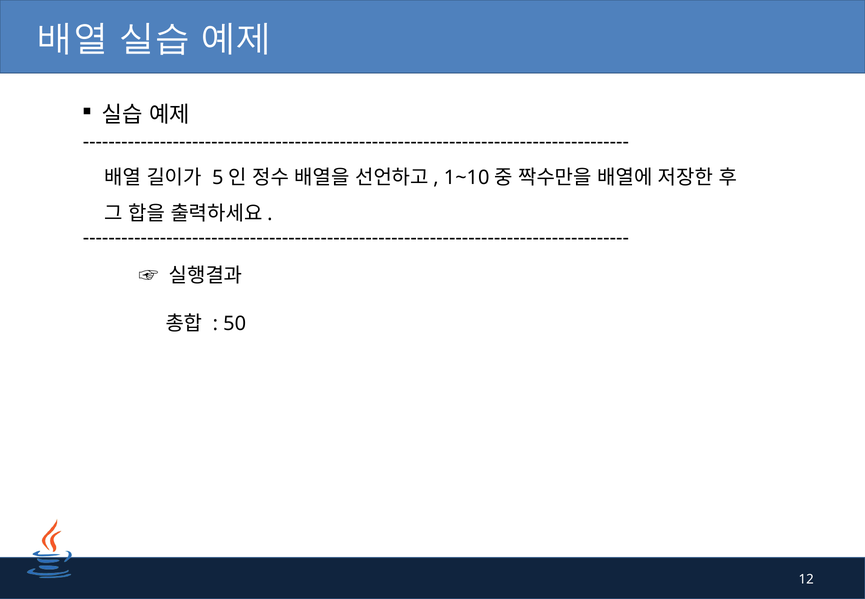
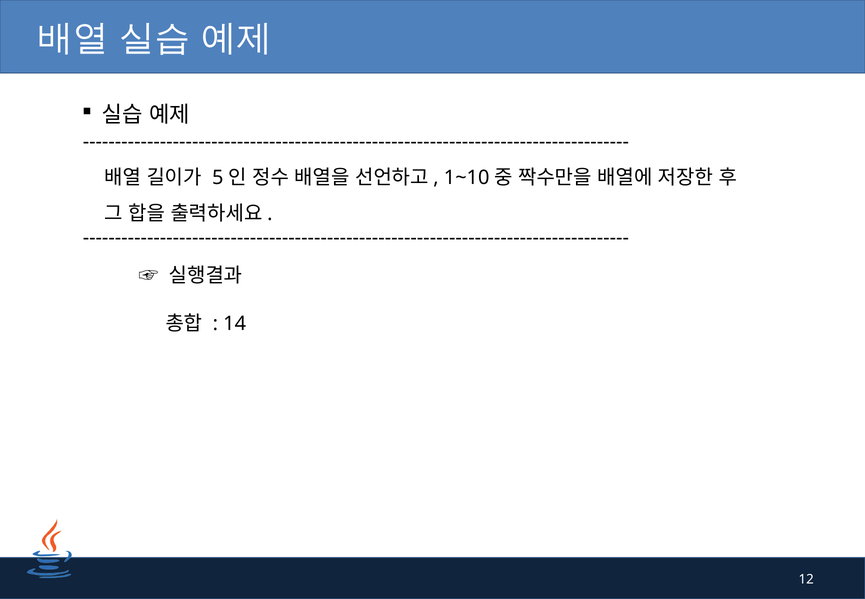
50: 50 -> 14 (235, 323)
